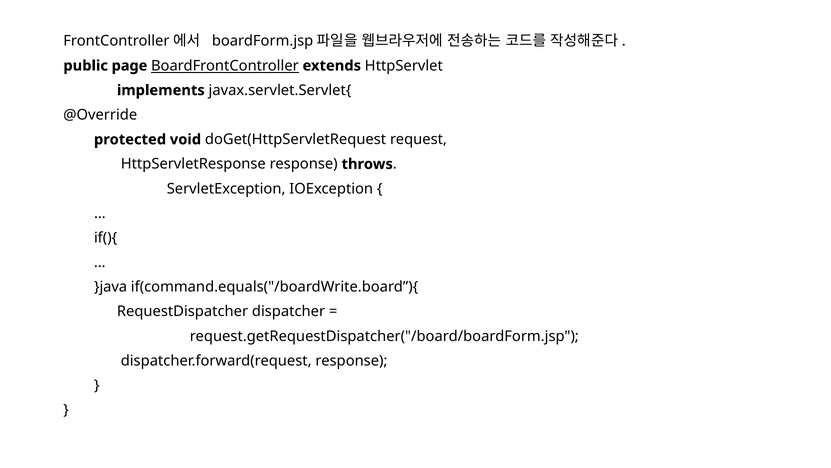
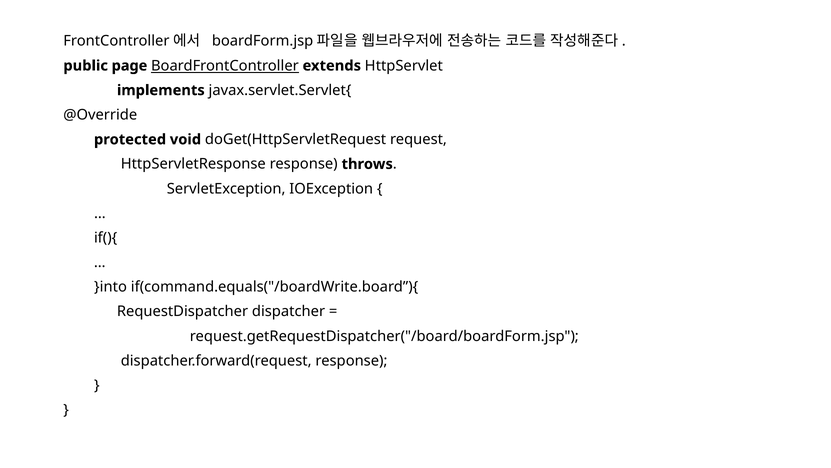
}java: }java -> }into (110, 287)
